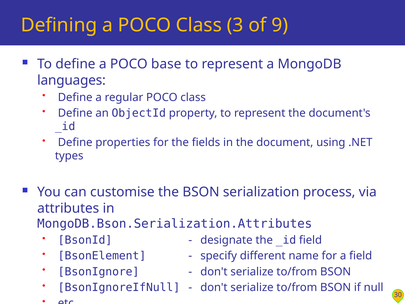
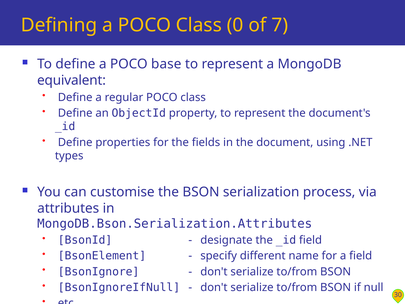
3: 3 -> 0 (235, 25)
9: 9 -> 7 (280, 25)
languages: languages -> equivalent (71, 80)
